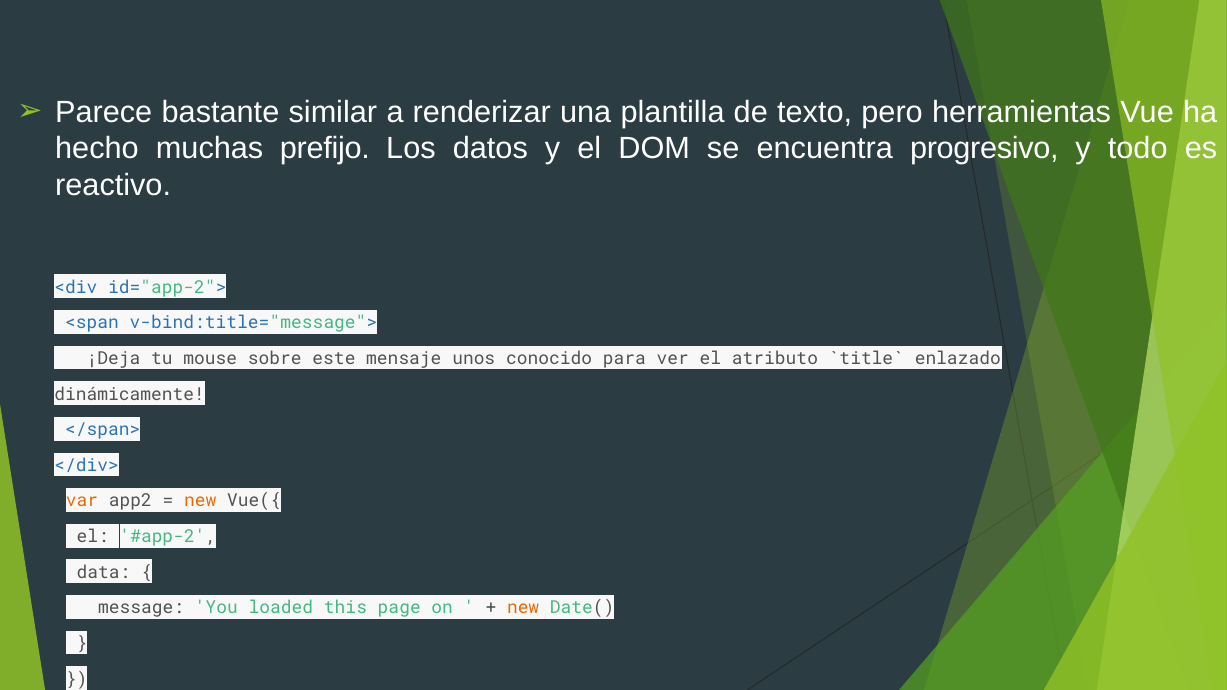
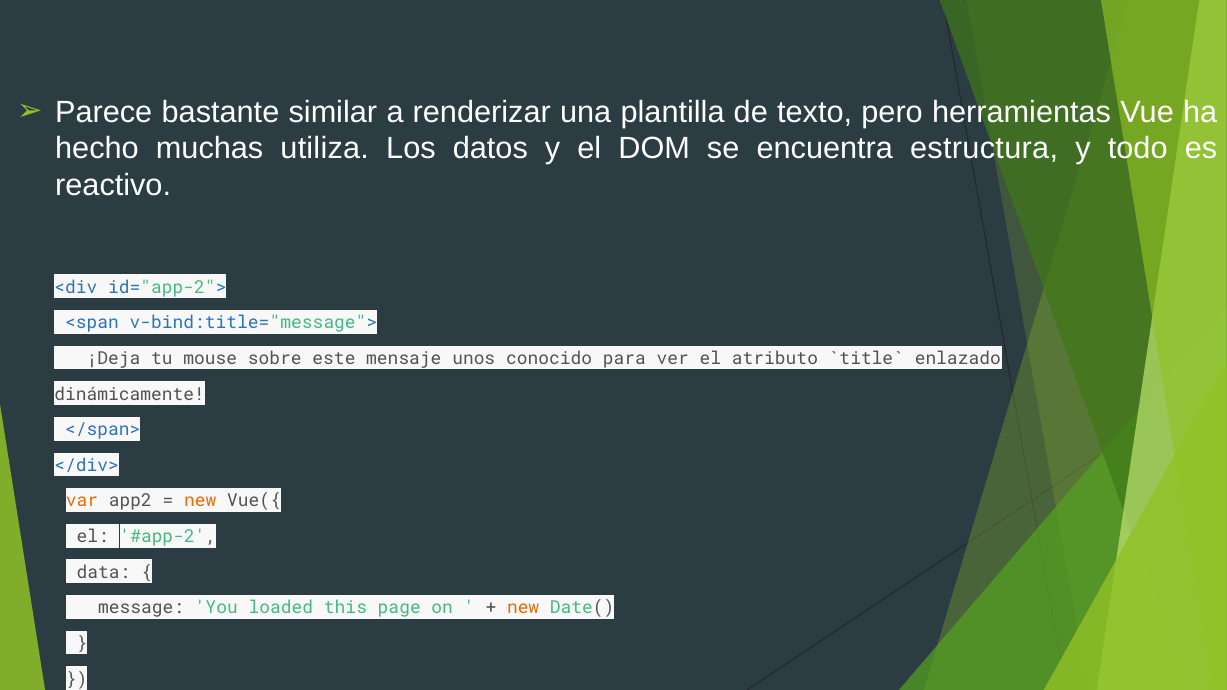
prefijo: prefijo -> utiliza (325, 149)
progresivo: progresivo -> estructura (984, 149)
